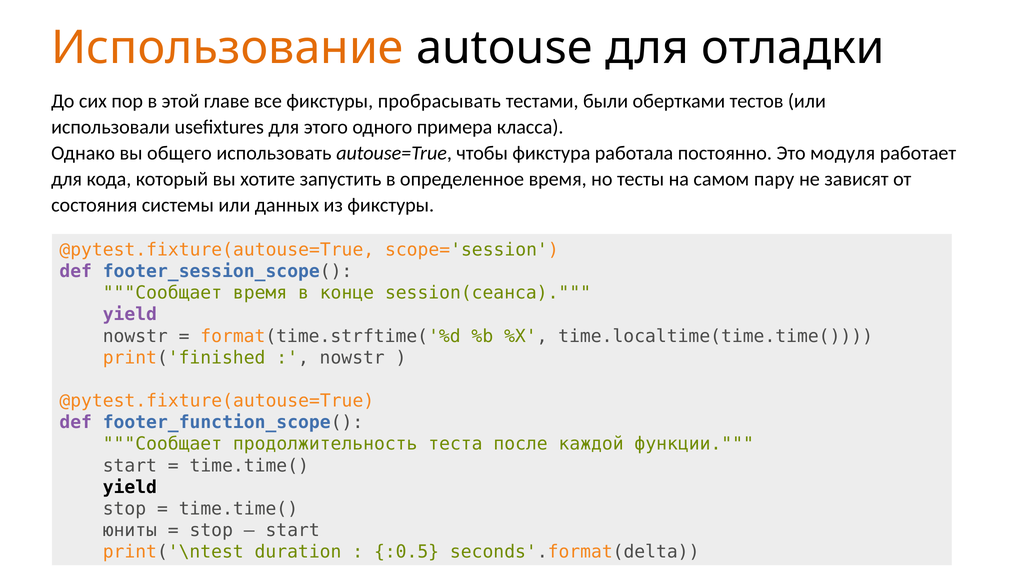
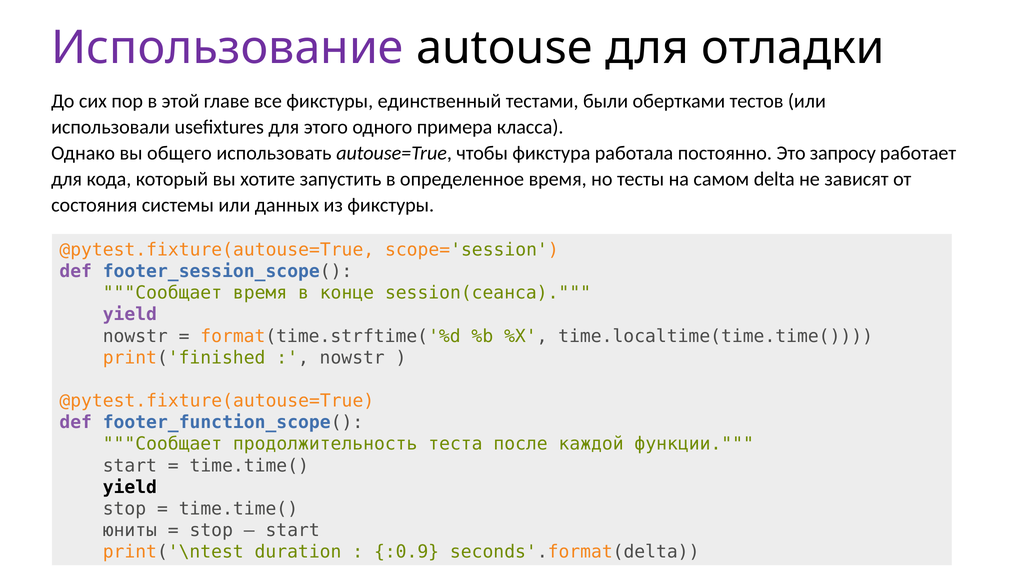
Использование colour: orange -> purple (227, 48)
пробрасывать: пробрасывать -> единственный (439, 101)
модуля: модуля -> запросу (843, 153)
пару: пару -> delta (774, 179)
:0.5: :0.5 -> :0.9 (407, 552)
